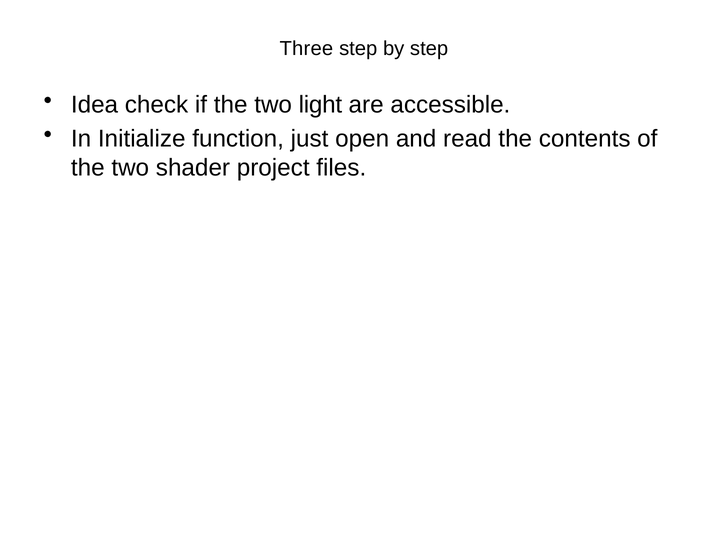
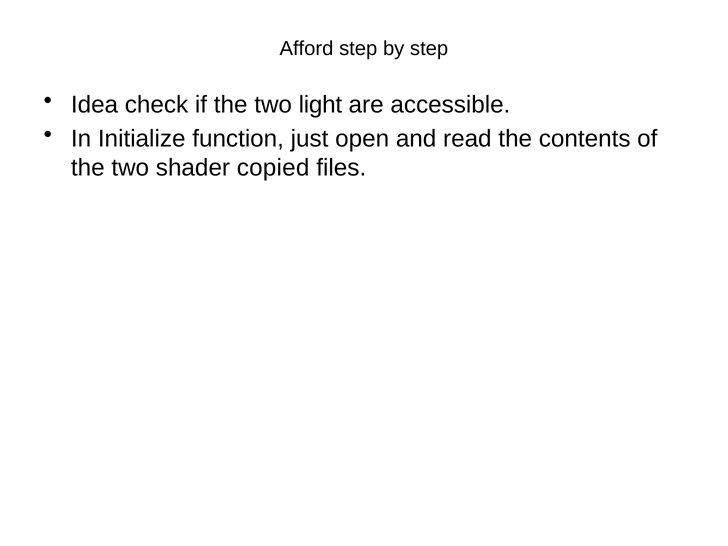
Three: Three -> Afford (306, 49)
project: project -> copied (273, 168)
